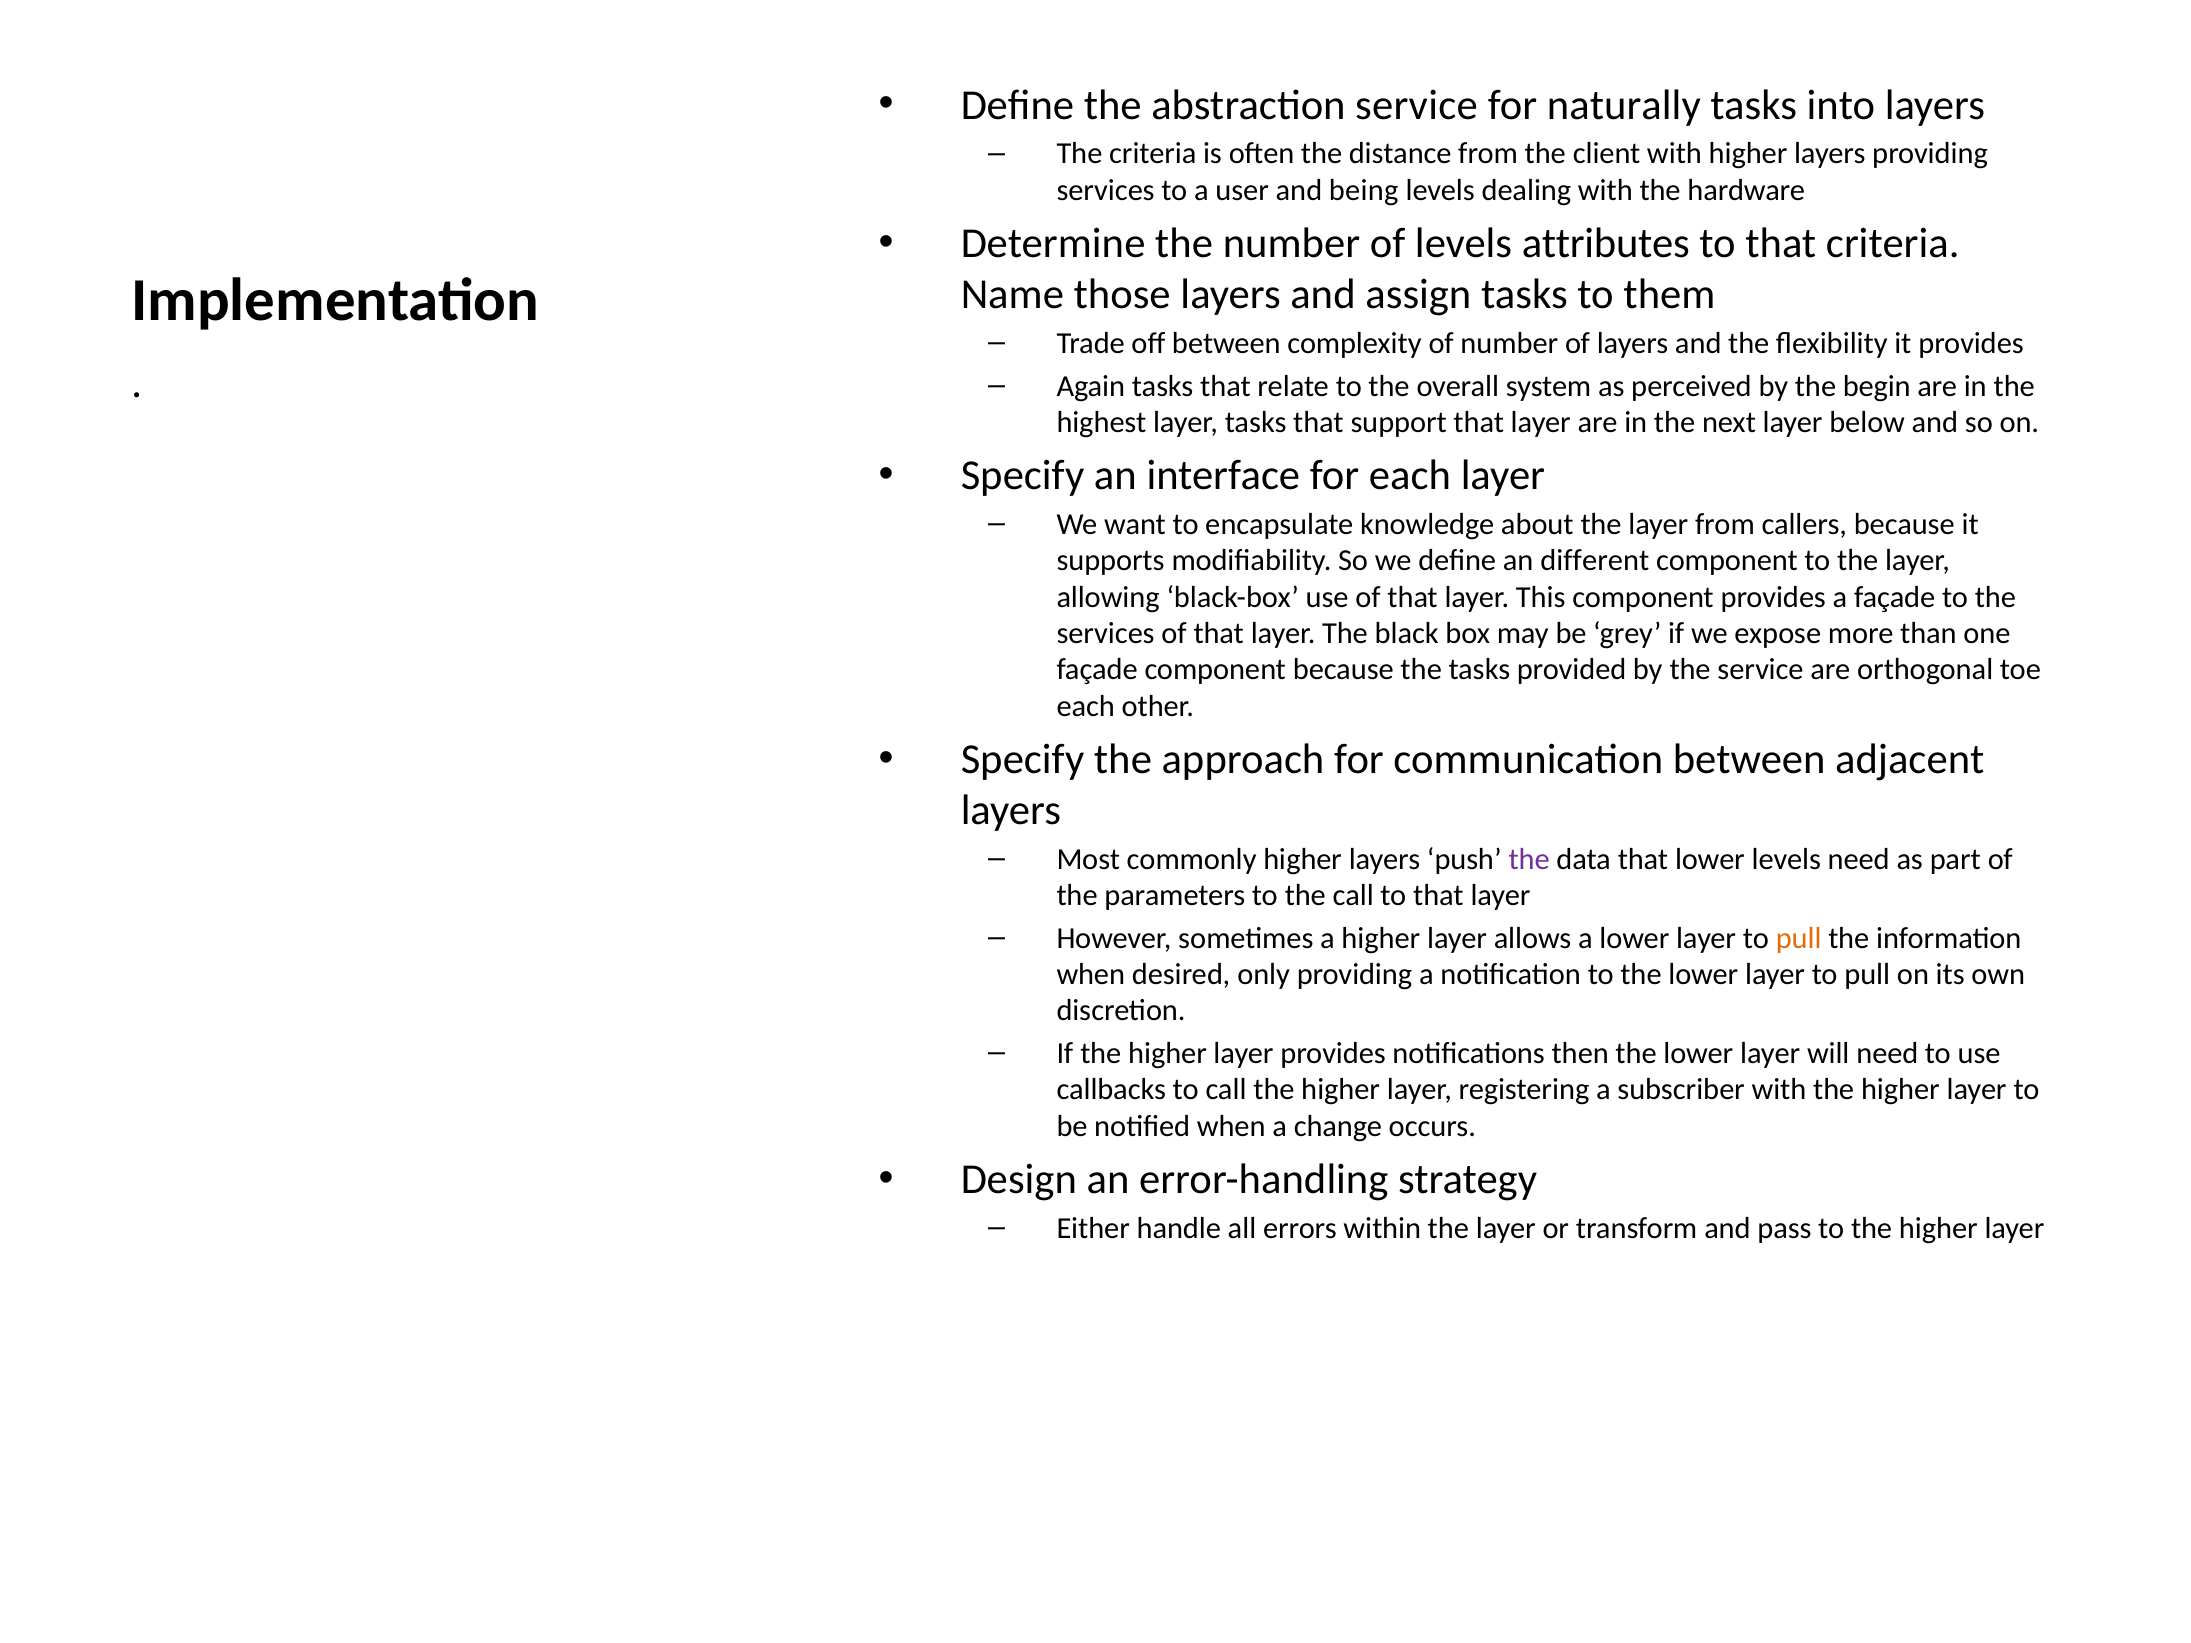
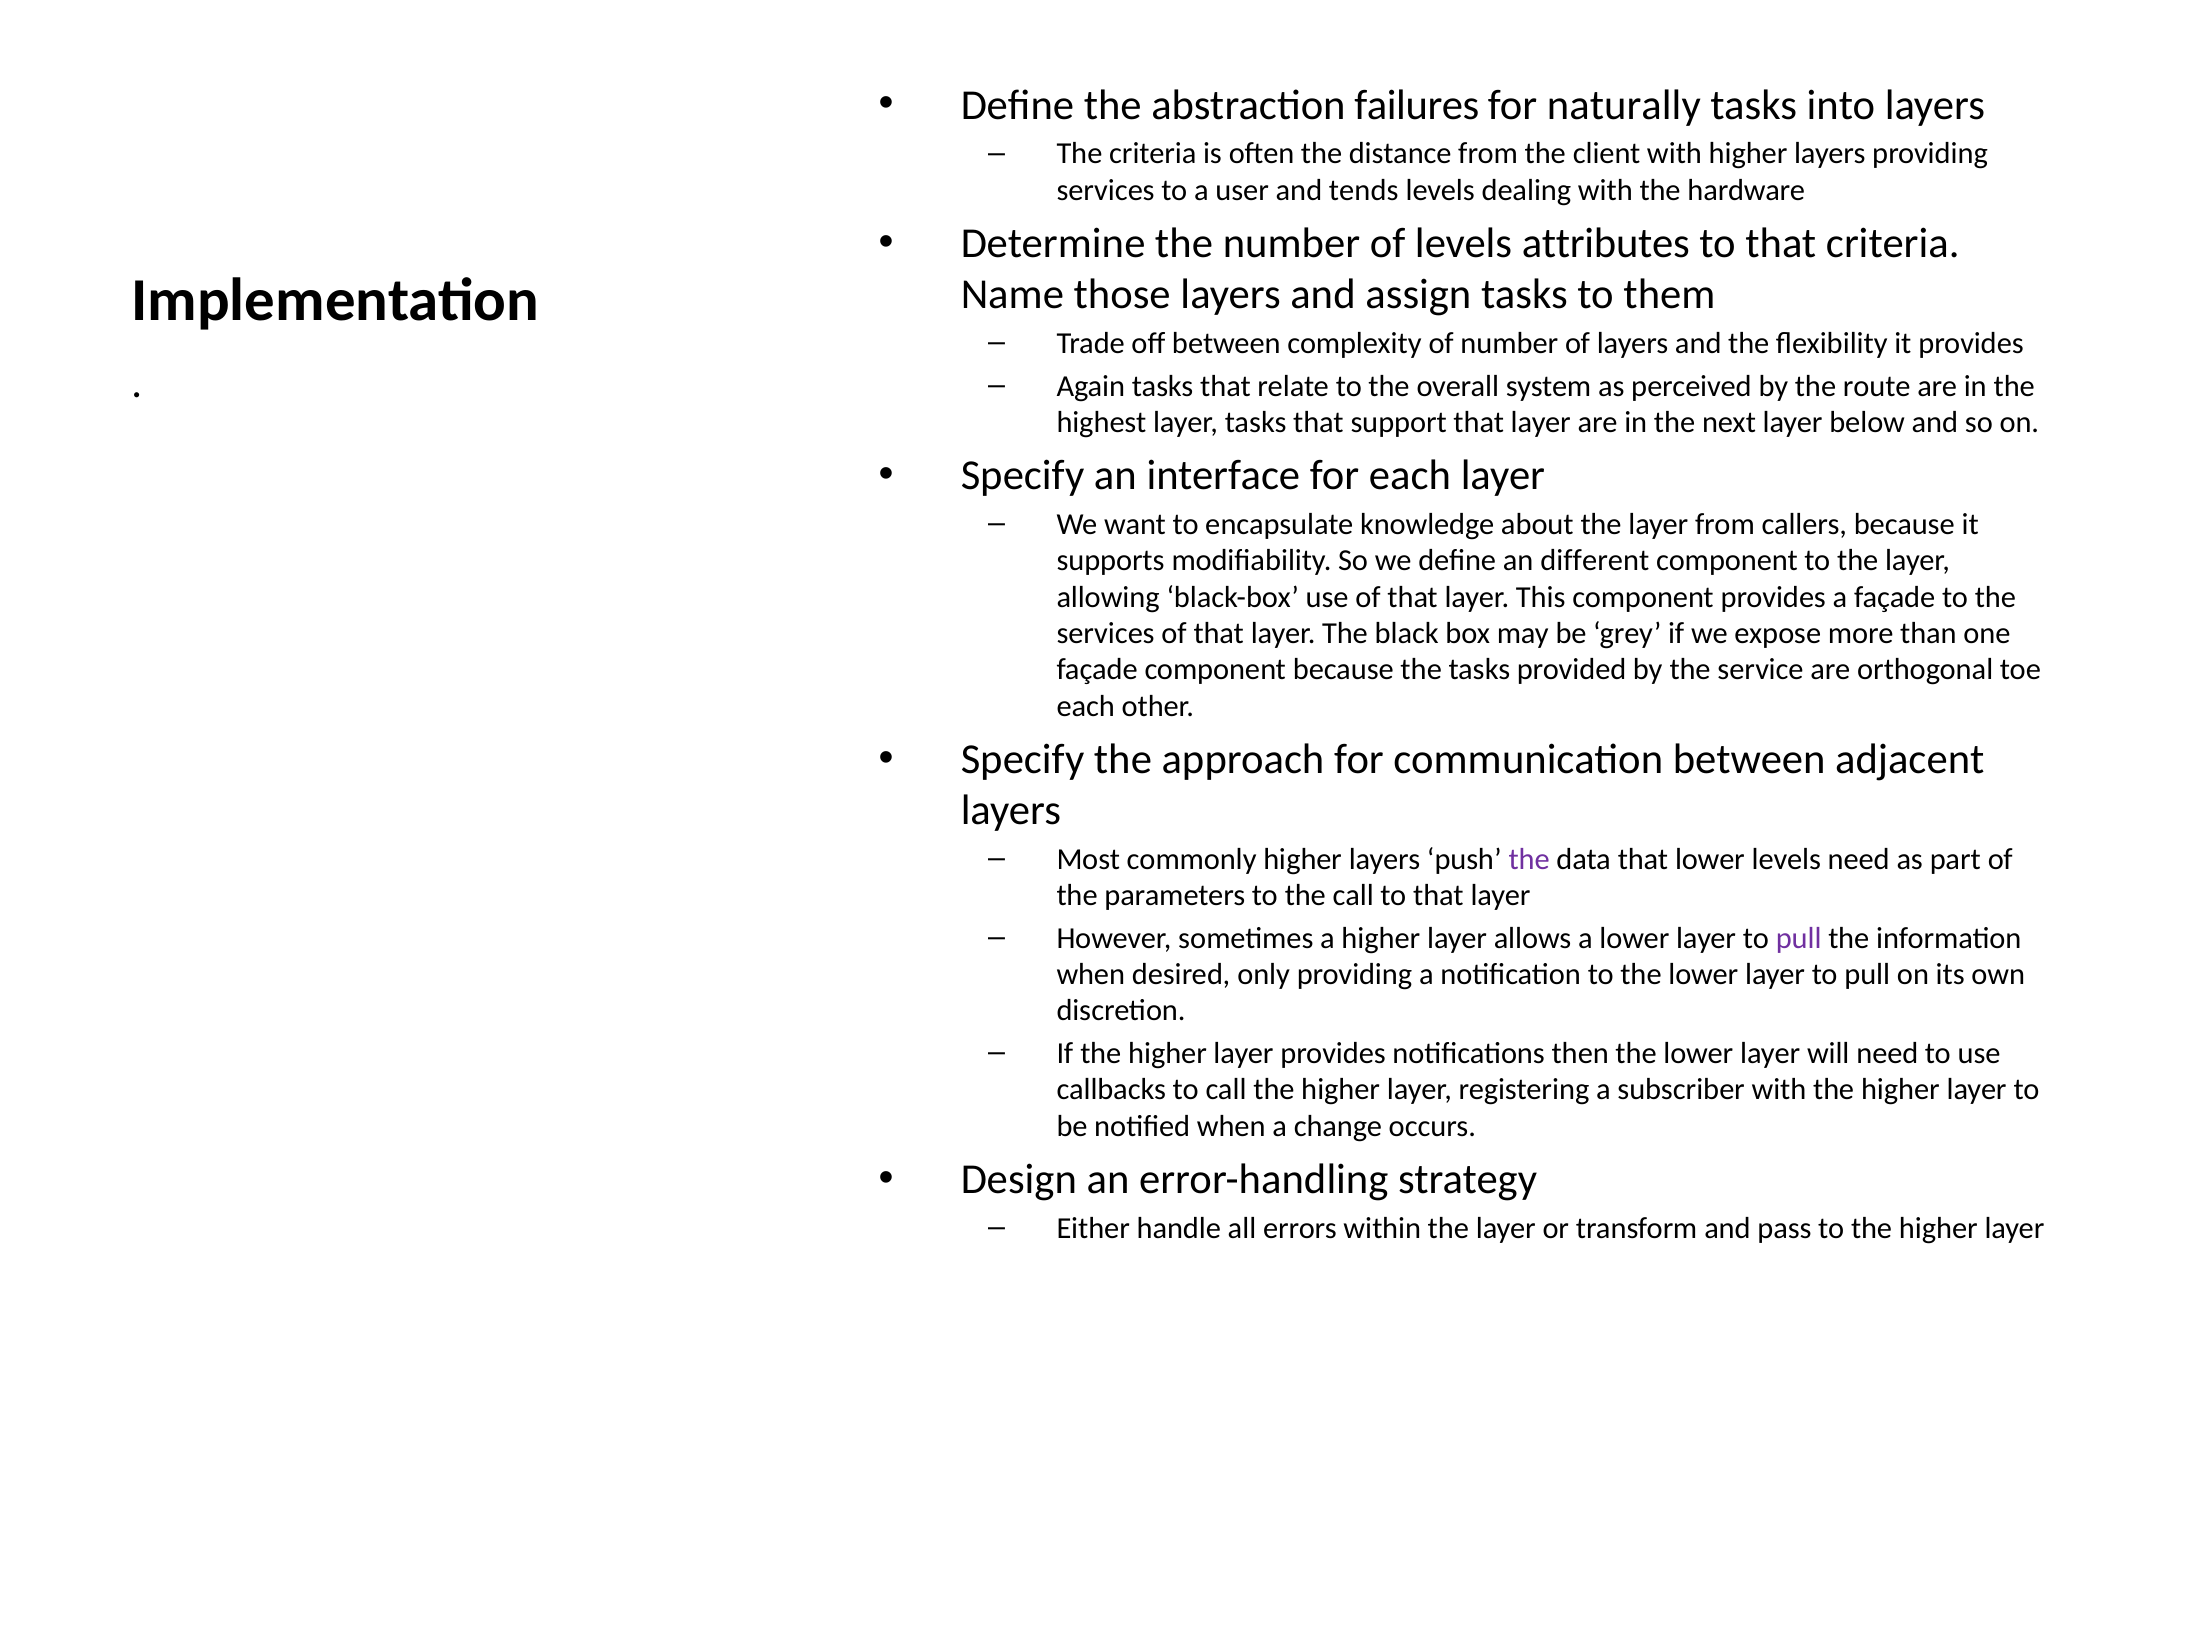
abstraction service: service -> failures (1417, 105)
being: being -> tends (1364, 190)
begin: begin -> route (1877, 386)
pull colour: orange -> purple (1799, 938)
